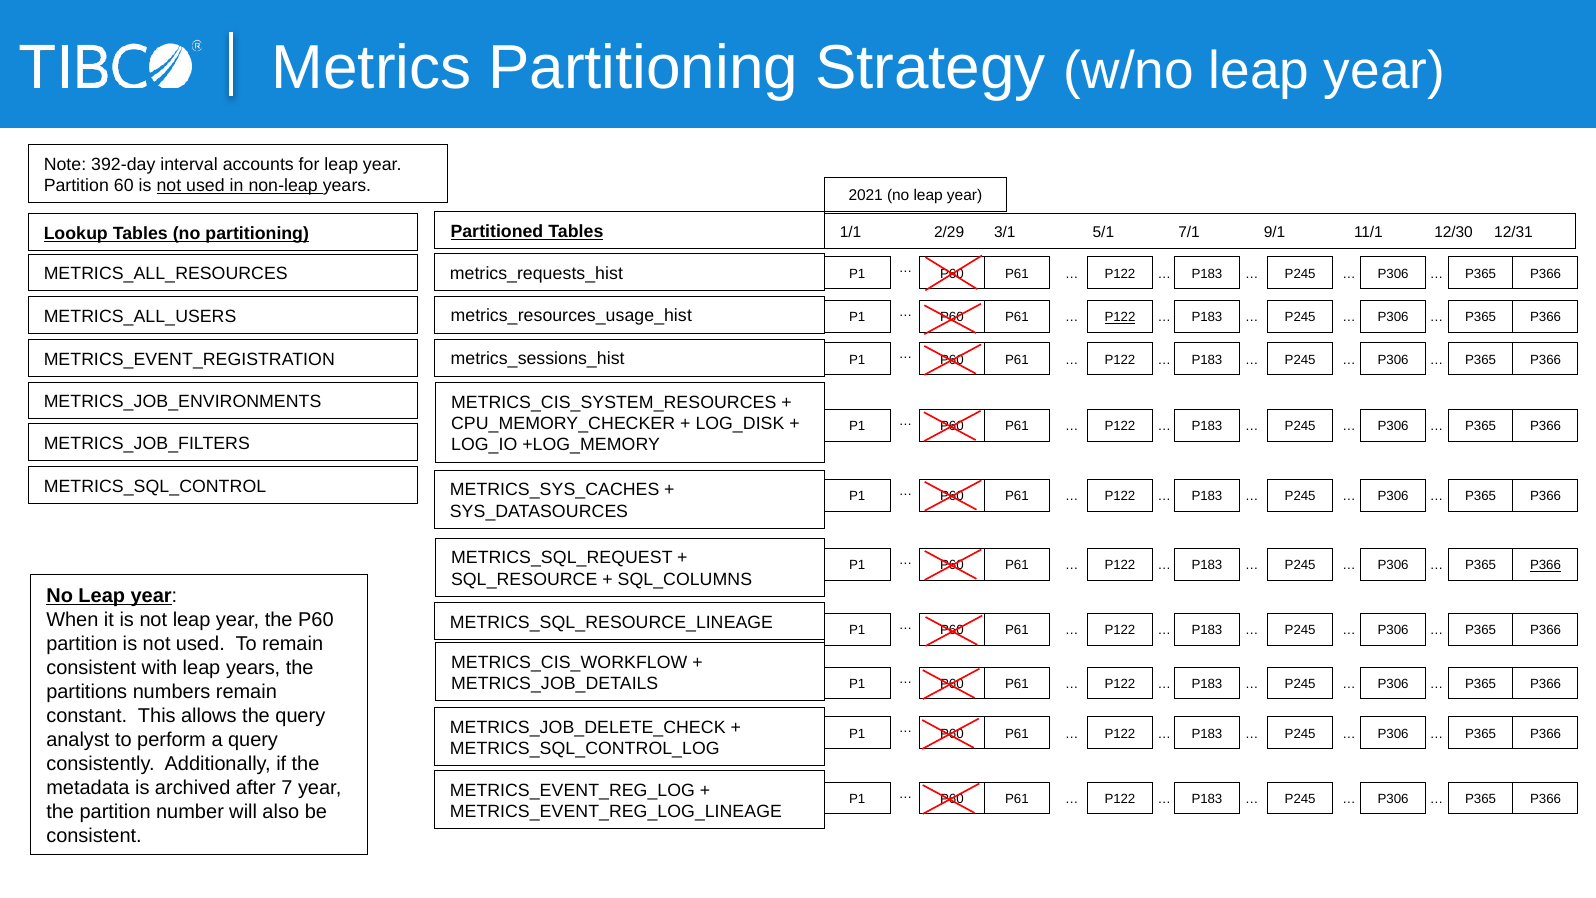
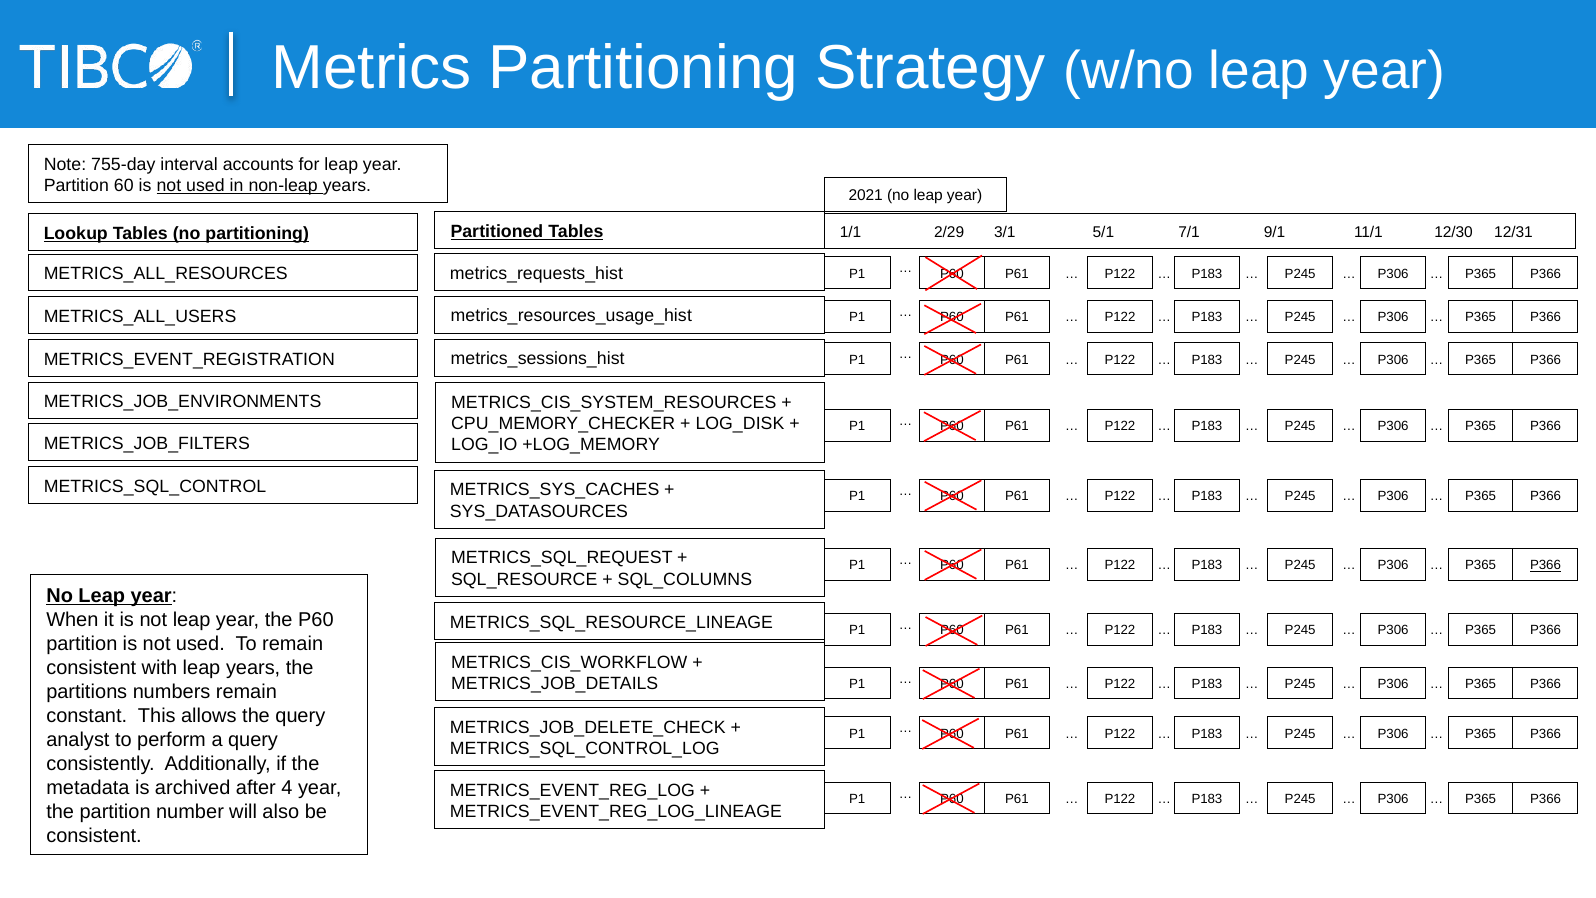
392-day: 392-day -> 755-day (123, 164)
P122 underline: present -> none (1120, 317)
7: 7 -> 4 (287, 788)
